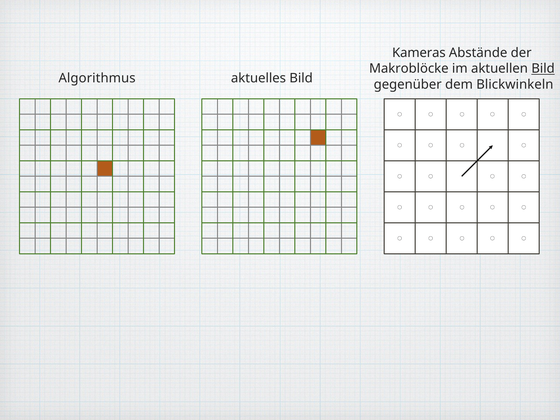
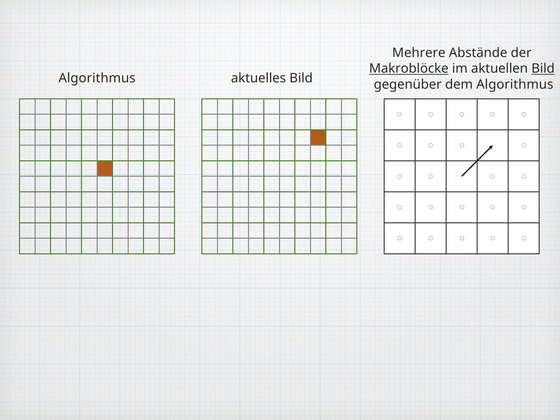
Kameras: Kameras -> Mehrere (419, 53)
Makroblöcke underline: none -> present (409, 69)
dem Blickwinkeln: Blickwinkeln -> Algorithmus (515, 84)
